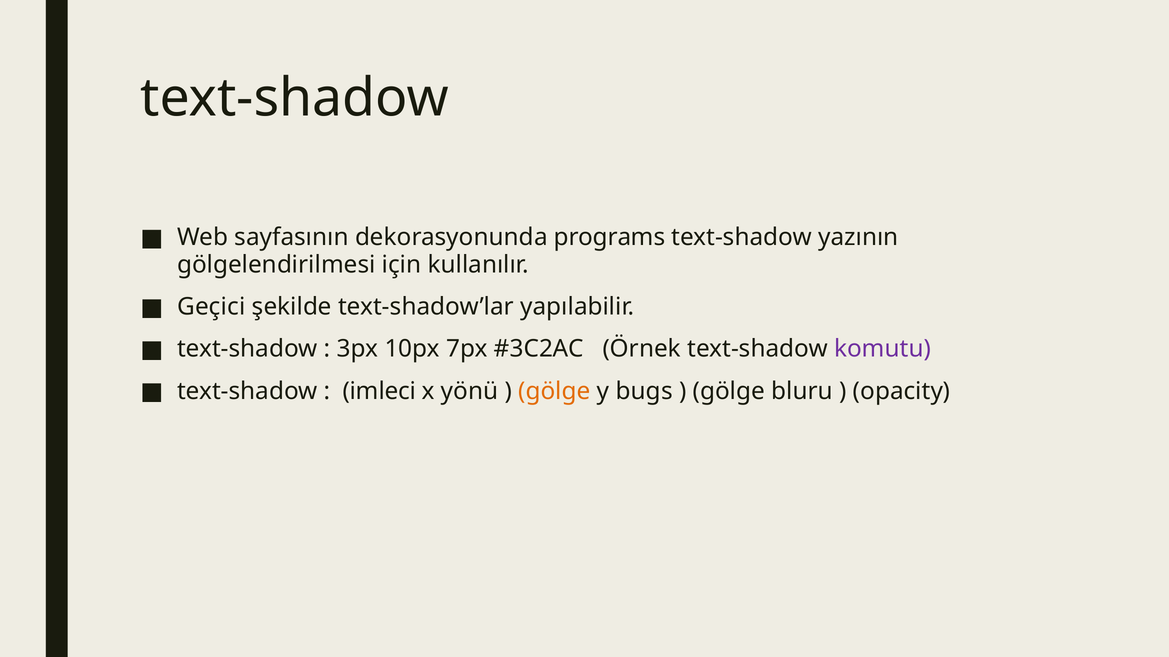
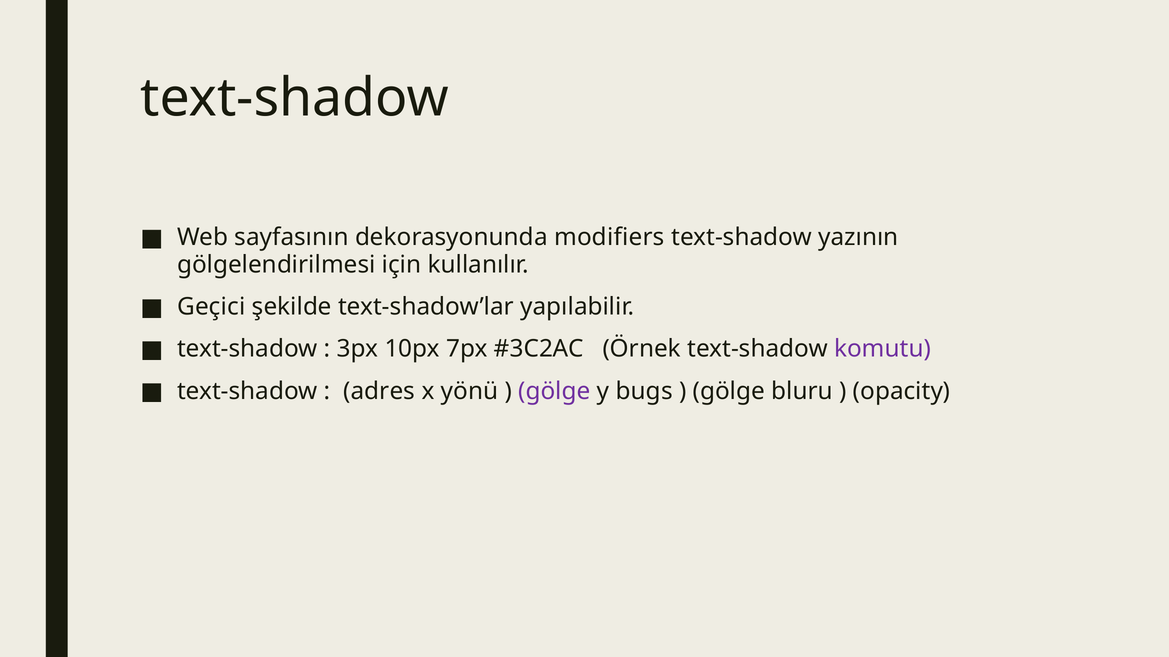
programs: programs -> modifiers (609, 238)
imleci: imleci -> adres (379, 391)
gölge colour: orange -> purple (554, 391)
